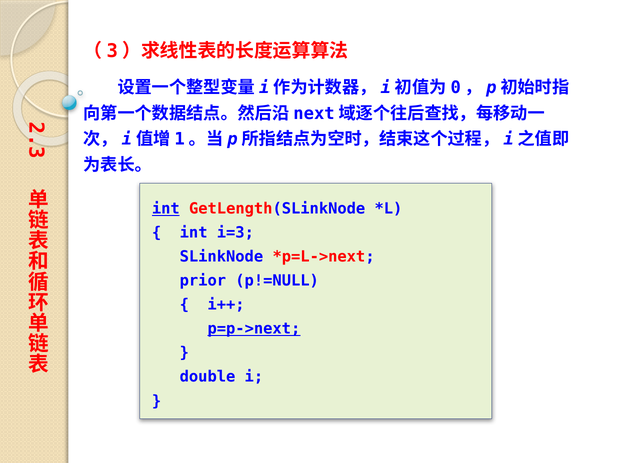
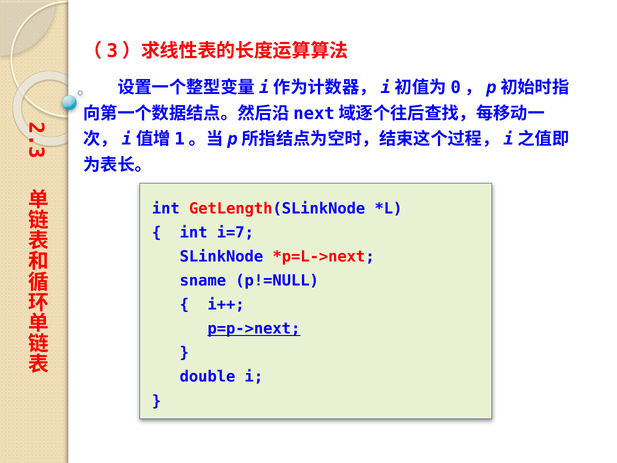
int underline: present -> none (166, 209)
i=3: i=3 -> i=7 (235, 233)
prior: prior -> sname (203, 281)
